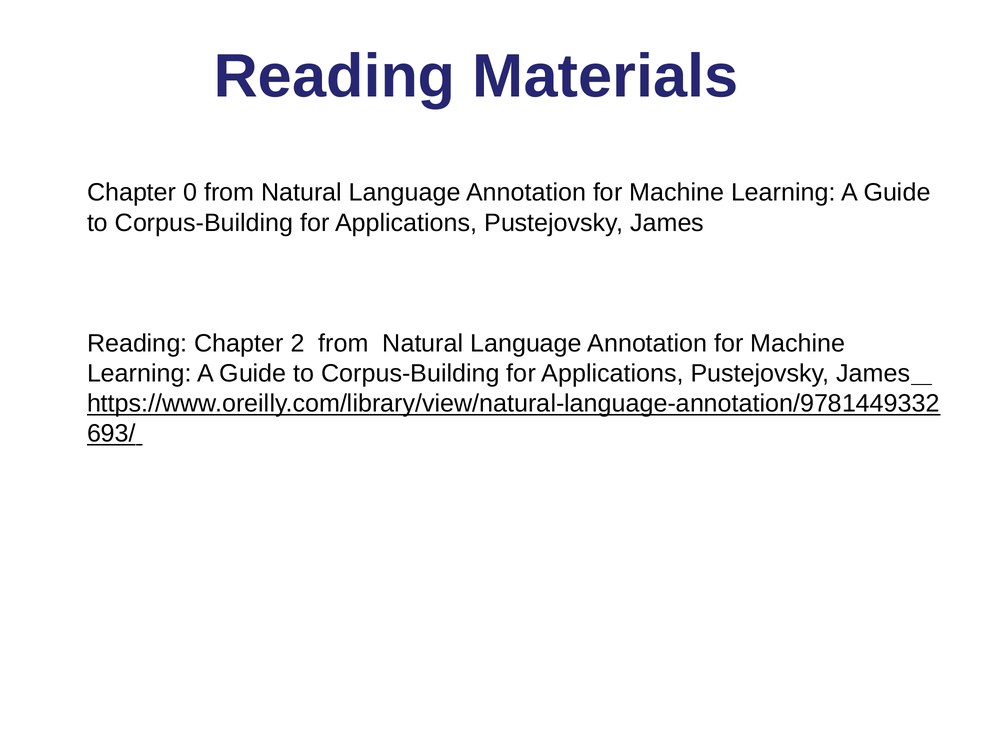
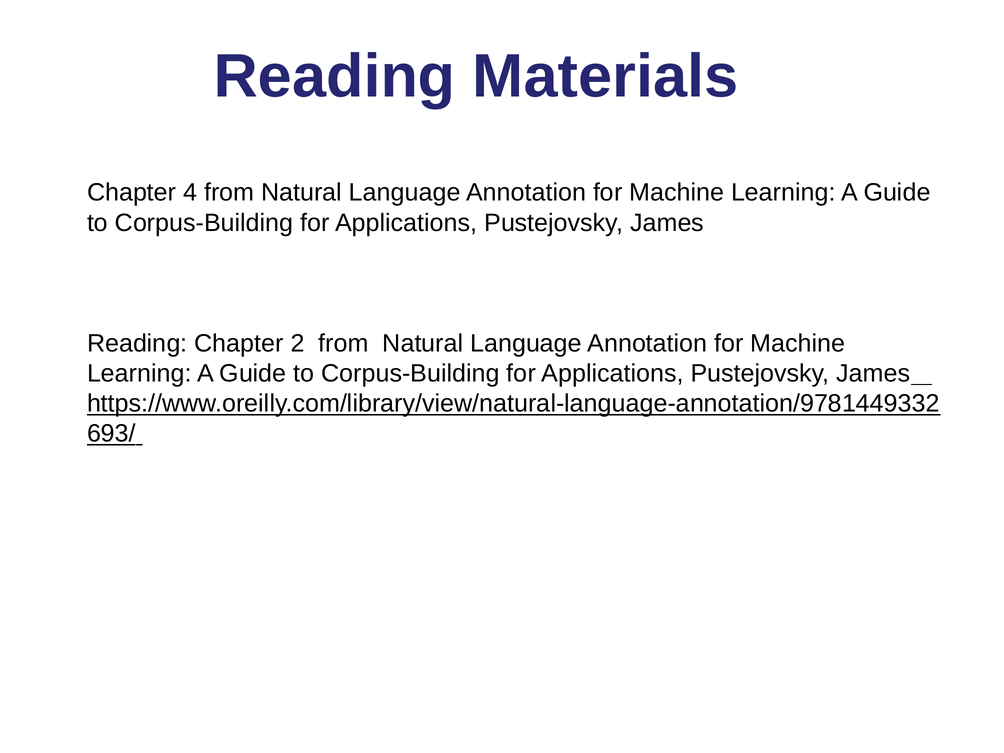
0: 0 -> 4 (190, 193)
